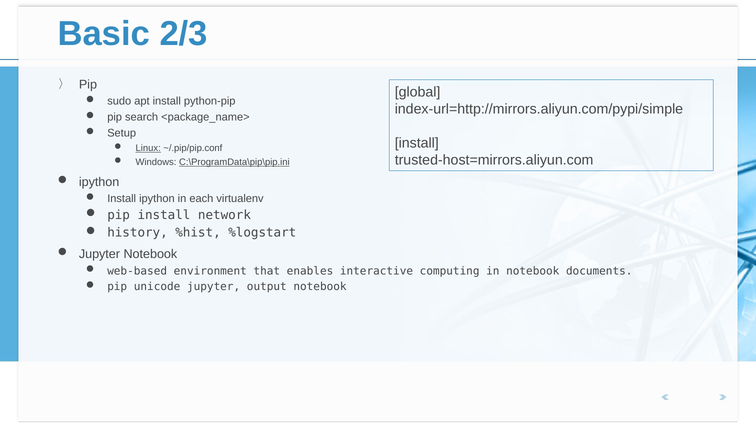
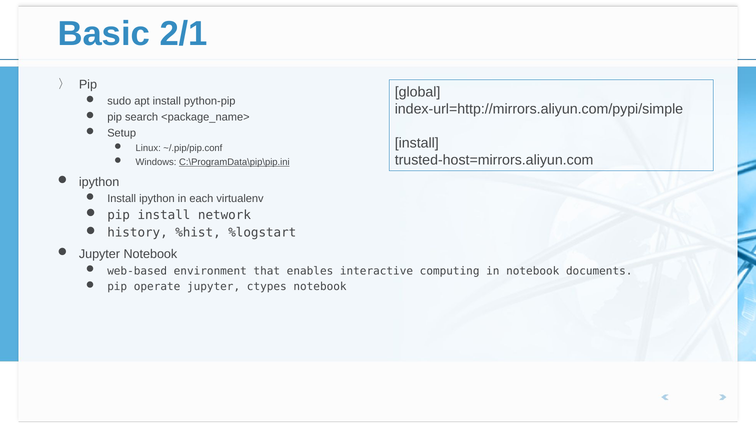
2/3: 2/3 -> 2/1 (184, 34)
Linux underline: present -> none (148, 148)
unicode: unicode -> operate (157, 287)
output: output -> ctypes (267, 287)
